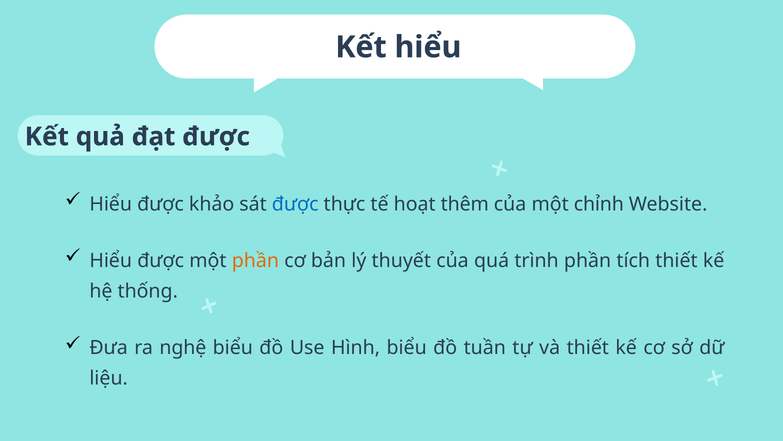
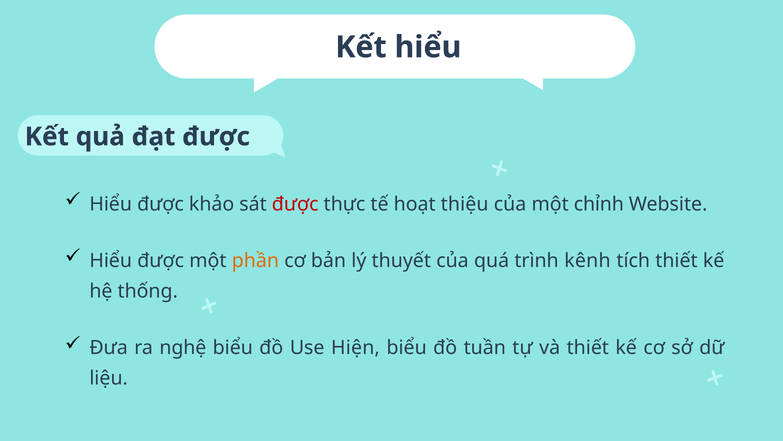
được colour: blue -> red (295, 204)
thêm: thêm -> thiệu (465, 204)
trình phần: phần -> kênh (587, 260)
Hình: Hình -> Hiện (355, 348)
